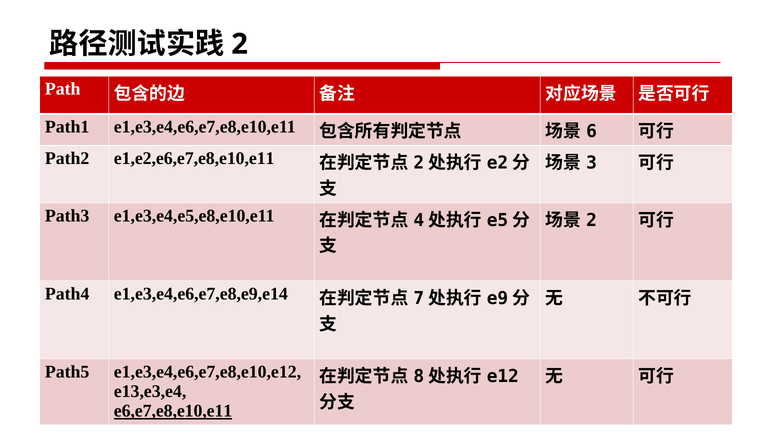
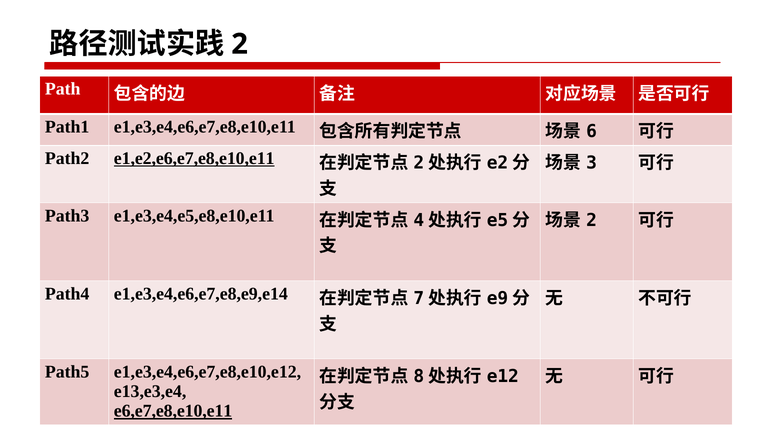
e1,e2,e6,e7,e8,e10,e11 underline: none -> present (194, 158)
